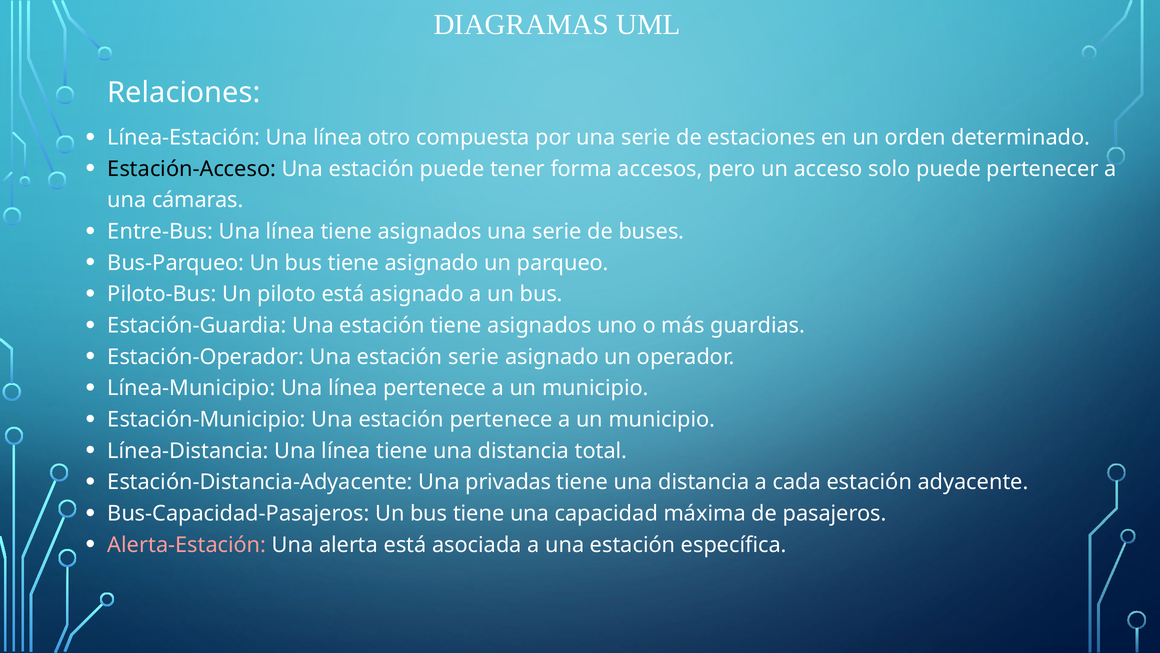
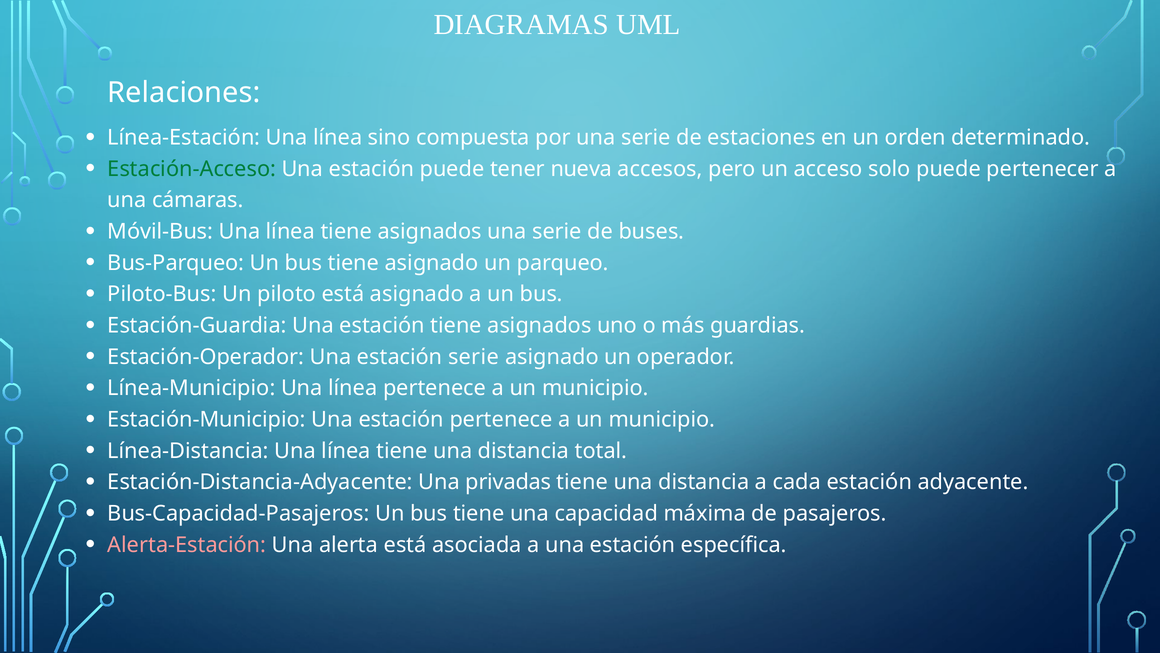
otro: otro -> sino (389, 138)
Estación-Acceso colour: black -> green (192, 169)
forma: forma -> nueva (581, 169)
Entre-Bus: Entre-Bus -> Móvil-Bus (160, 231)
